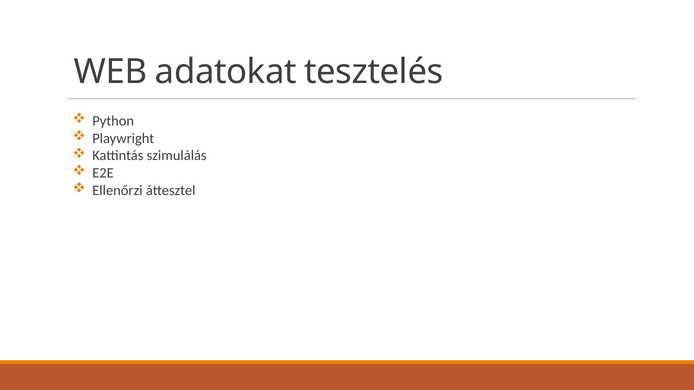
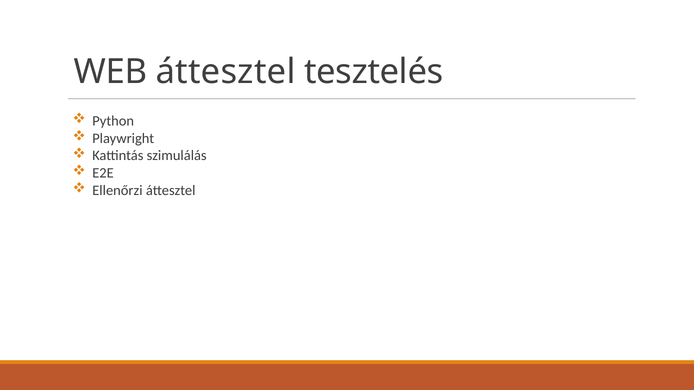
WEB adatokat: adatokat -> áttesztel (226, 72)
